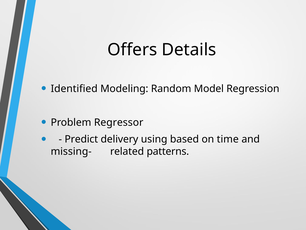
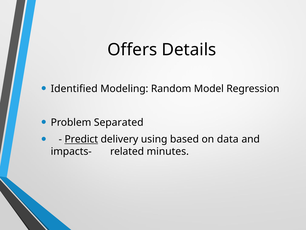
Regressor: Regressor -> Separated (119, 122)
Predict underline: none -> present (81, 139)
time: time -> data (228, 139)
missing-: missing- -> impacts- (71, 151)
patterns: patterns -> minutes (168, 151)
